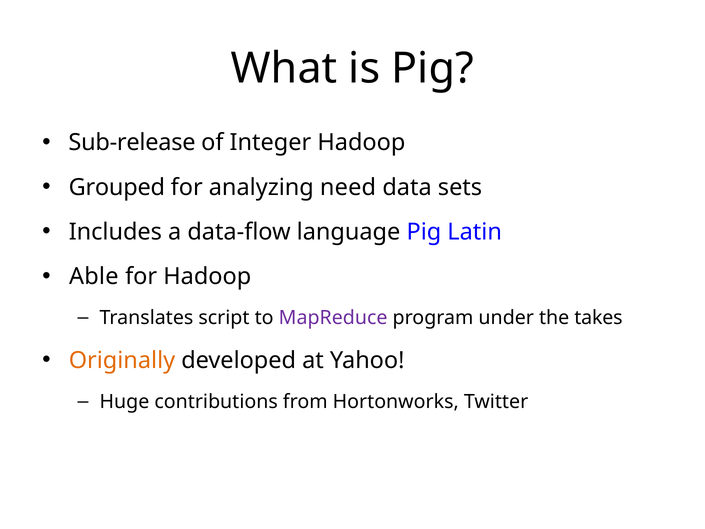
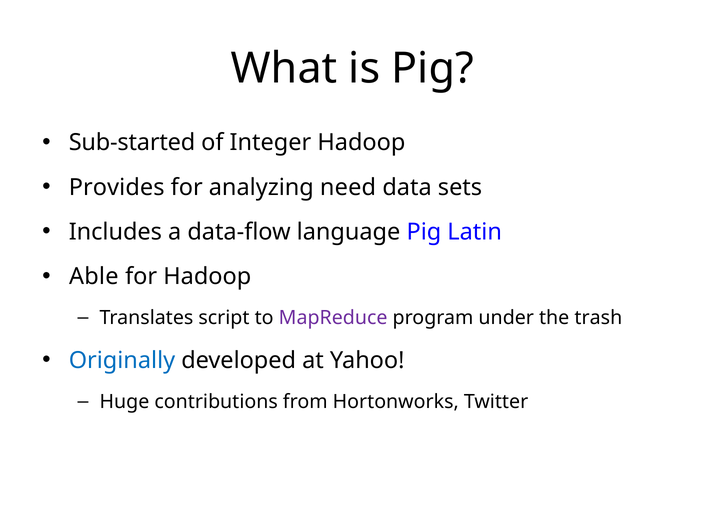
Sub-release: Sub-release -> Sub-started (132, 143)
Grouped: Grouped -> Provides (117, 187)
takes: takes -> trash (598, 318)
Originally colour: orange -> blue (122, 360)
